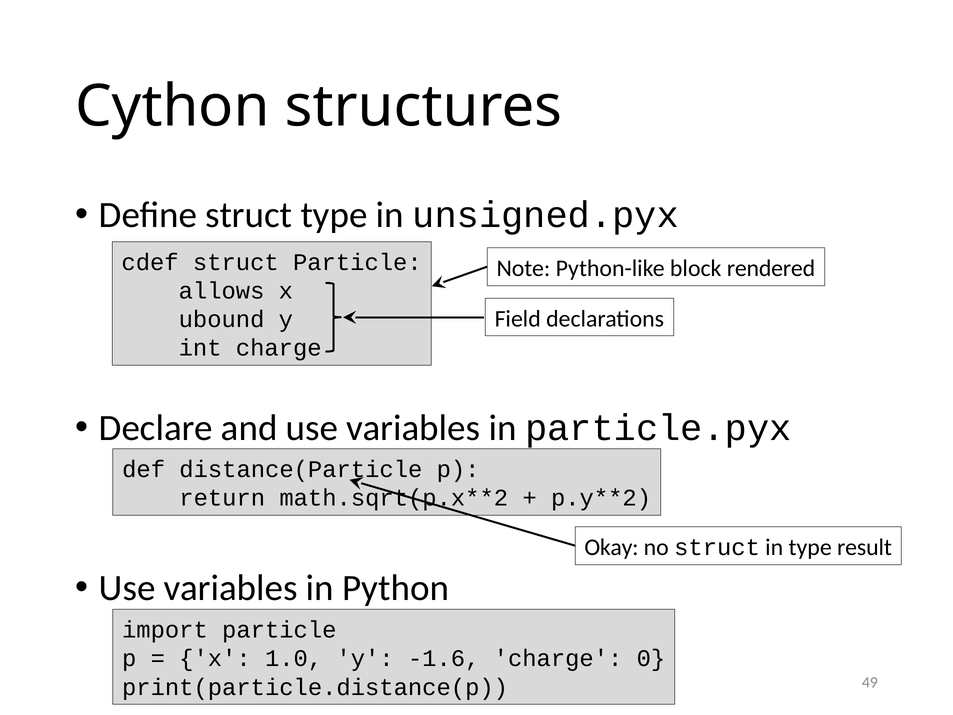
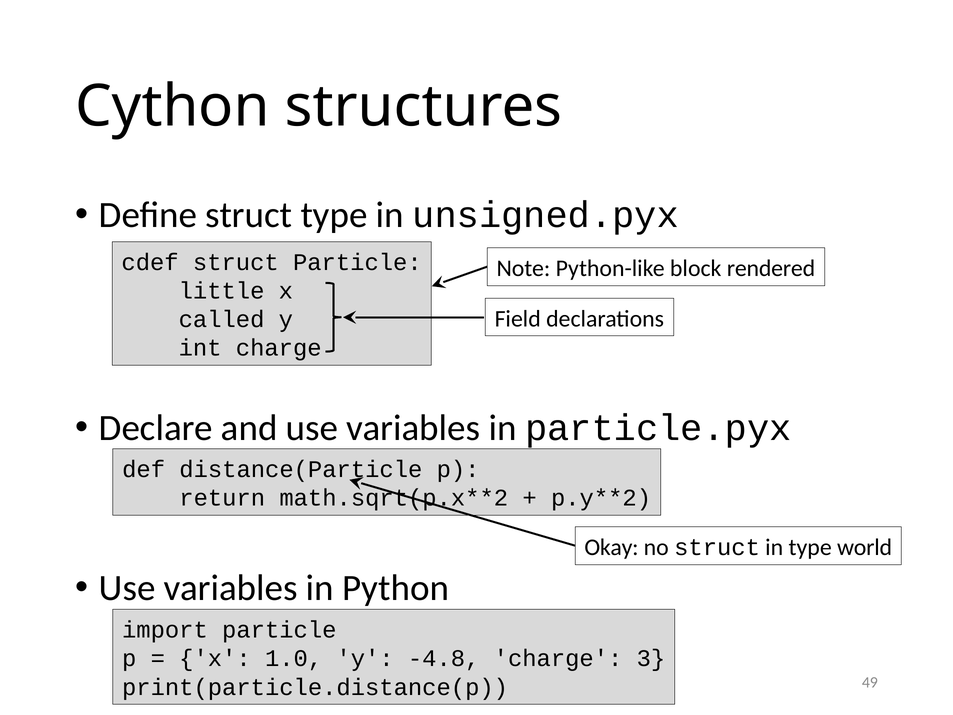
allows: allows -> little (222, 291)
ubound: ubound -> called (222, 319)
result: result -> world (865, 547)
-1.6: -1.6 -> -4.8 (444, 658)
0: 0 -> 3 (651, 658)
